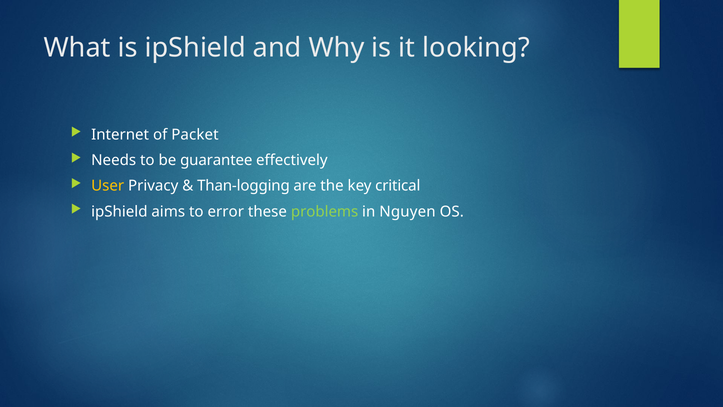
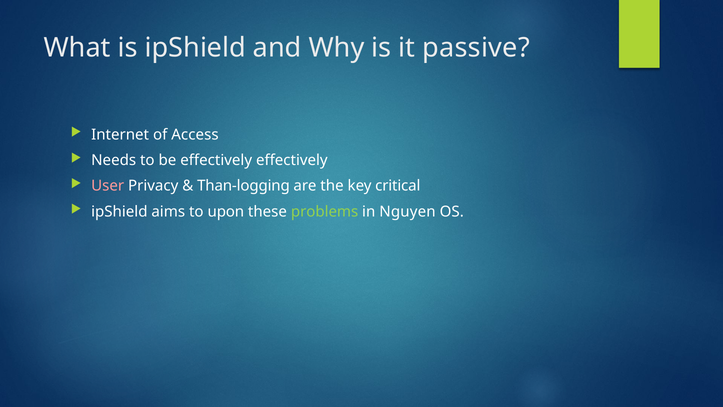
looking: looking -> passive (476, 48)
Packet: Packet -> Access (195, 135)
be guarantee: guarantee -> effectively (216, 160)
User colour: yellow -> pink (108, 186)
error: error -> upon (226, 211)
